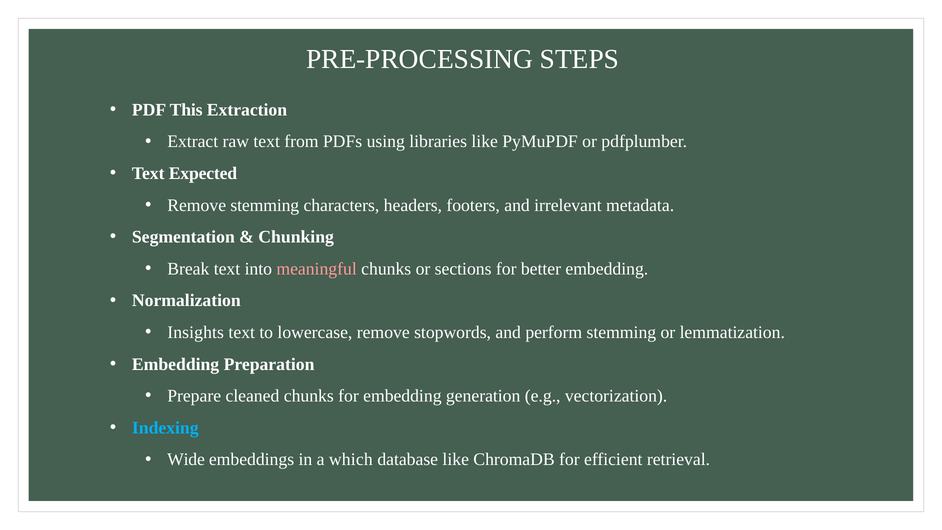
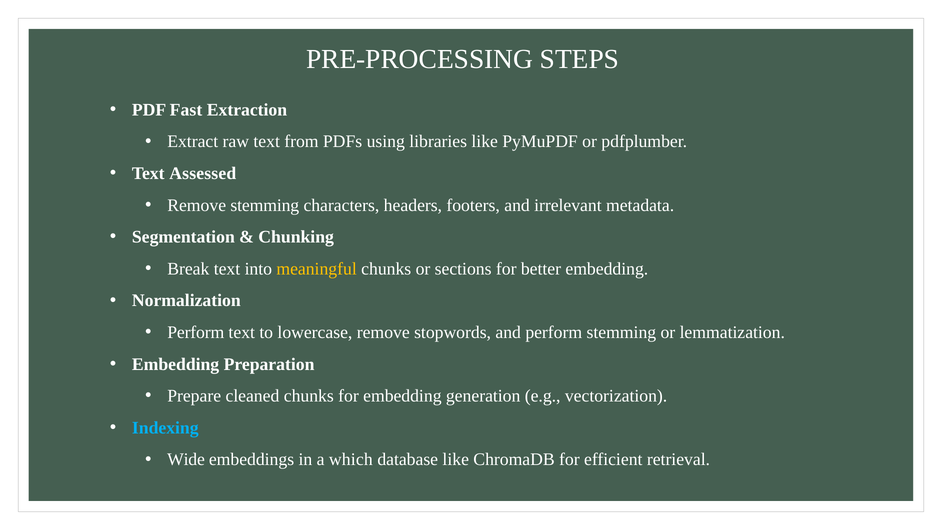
This: This -> Fast (186, 110)
Expected: Expected -> Assessed (203, 173)
meaningful colour: pink -> yellow (317, 269)
Insights: Insights -> Perform (196, 332)
